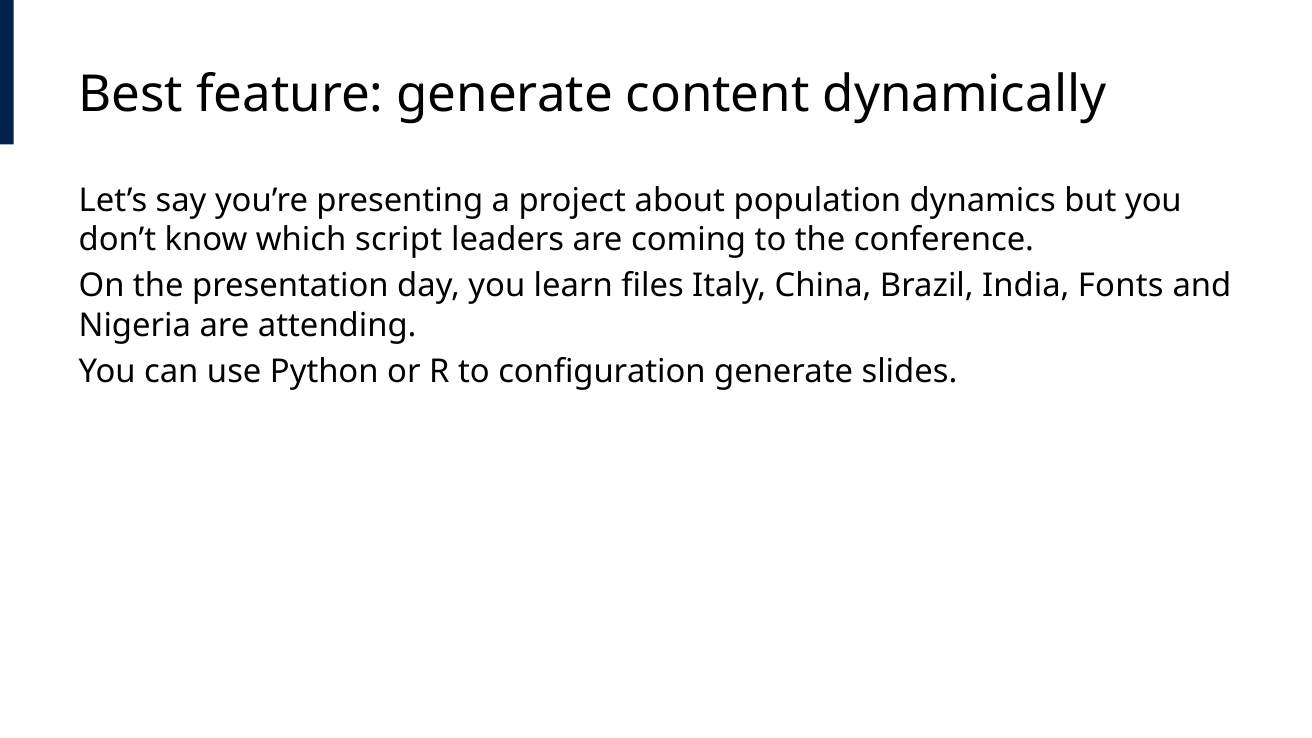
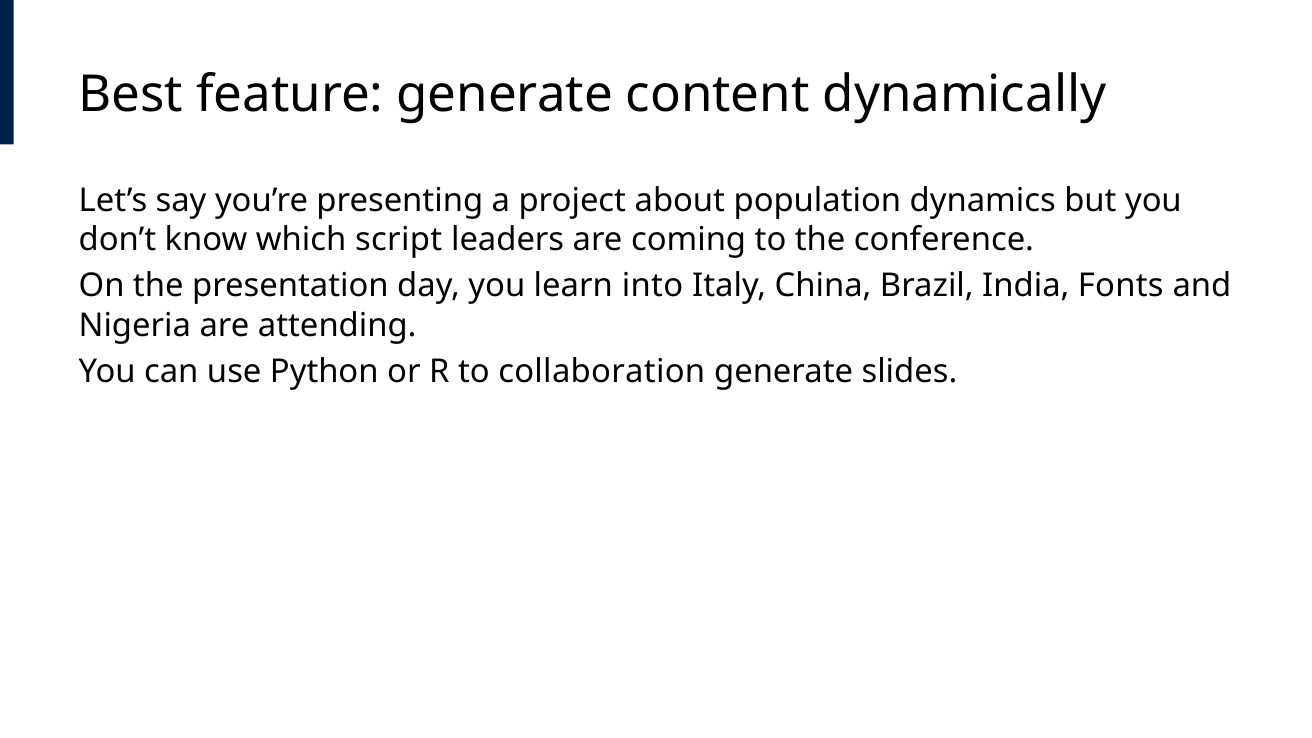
files: files -> into (652, 286)
configuration: configuration -> collaboration (602, 371)
